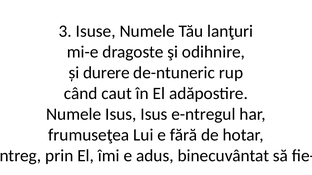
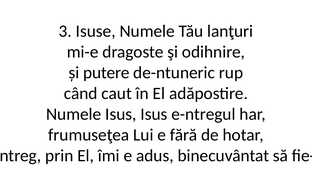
durere: durere -> putere (106, 73)
